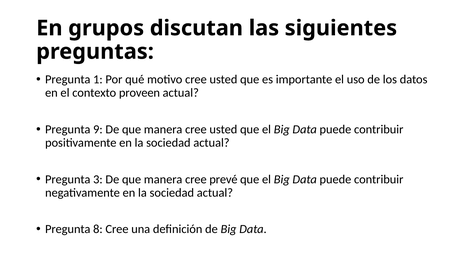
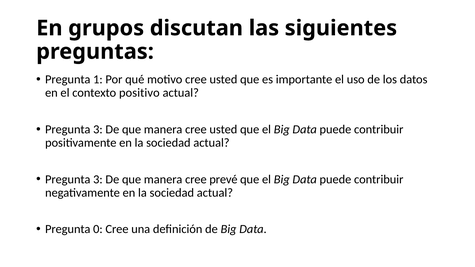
proveen: proveen -> positivo (139, 93)
9: 9 -> 3 (98, 129)
8: 8 -> 0 (98, 229)
